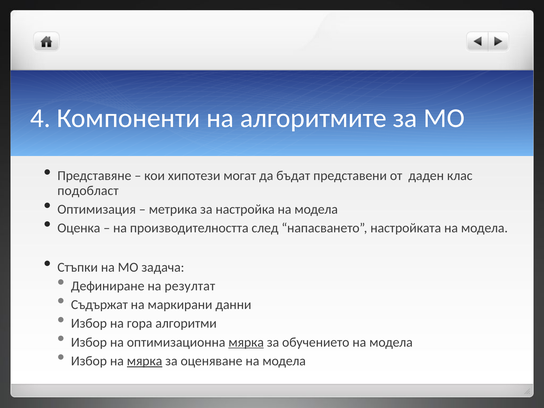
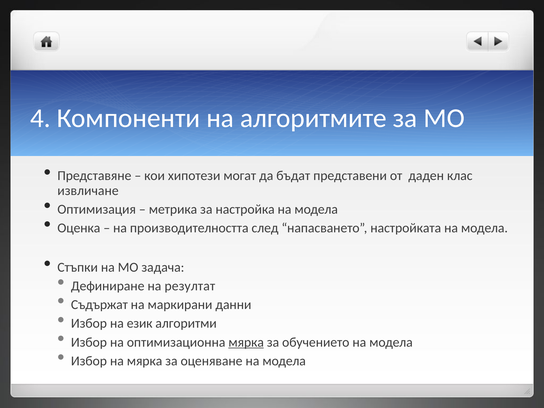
подобласт: подобласт -> извличане (88, 191)
гора: гора -> език (140, 323)
мярка underline: present -> none (145, 361)
